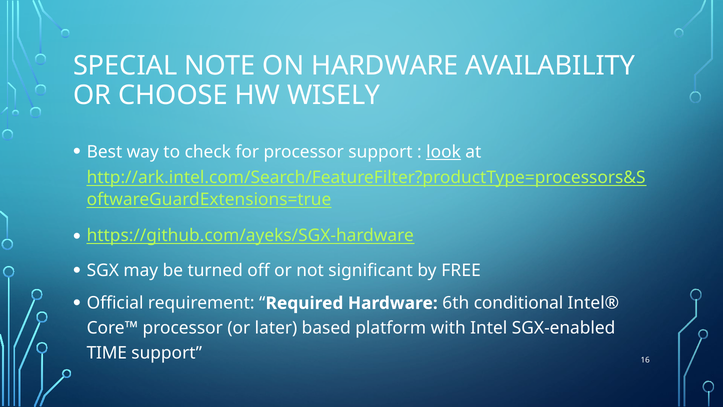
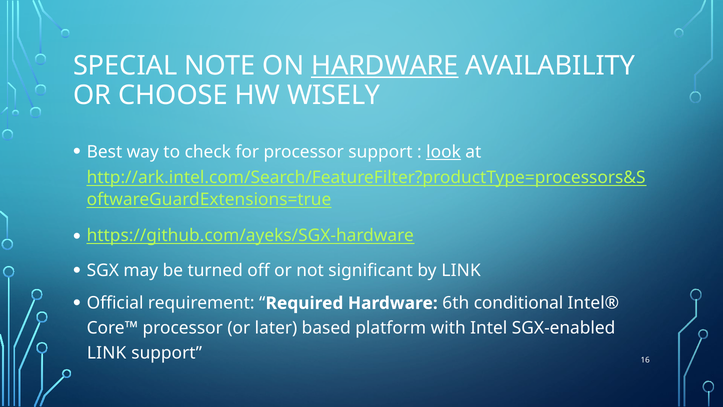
HARDWARE underline: none -> present (385, 66)
by FREE: FREE -> LINK (461, 270)
TIME: TIME -> LINK (107, 353)
